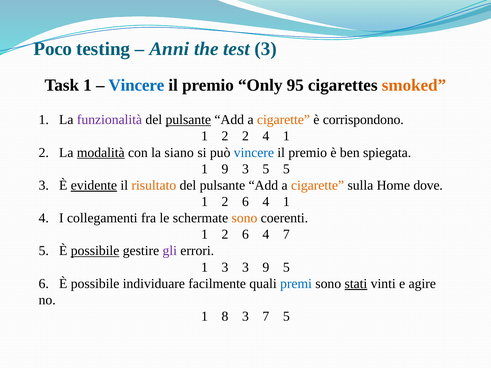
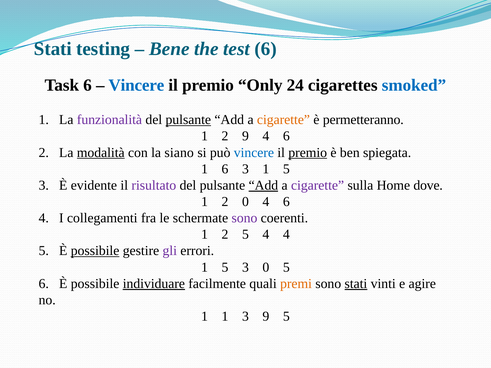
Poco: Poco -> Stati (53, 49)
Anni: Anni -> Bene (169, 49)
test 3: 3 -> 6 (266, 49)
Task 1: 1 -> 6 (87, 85)
95: 95 -> 24 (295, 85)
smoked colour: orange -> blue (414, 85)
corrispondono: corrispondono -> permetteranno (363, 120)
2 2: 2 -> 9 (245, 136)
1: 1 -> 6 (286, 136)
premio underline: none -> present (308, 153)
1 9: 9 -> 6 (225, 169)
3 5: 5 -> 1 (266, 169)
evidente underline: present -> none (94, 185)
risultato colour: orange -> purple (154, 185)
Add underline: none -> present (263, 185)
cigarette colour: orange -> purple (318, 185)
6: 6 -> 0 (245, 202)
1: 1 -> 6 (286, 202)
sono colour: orange -> purple (244, 218)
6: 6 -> 5 (245, 235)
4 7: 7 -> 4 (286, 235)
3: 3 -> 5 (225, 267)
3 9: 9 -> 0 (266, 267)
individuare underline: none -> present (154, 284)
premi colour: blue -> orange (296, 284)
1 8: 8 -> 1 (225, 317)
3 7: 7 -> 9 (266, 317)
